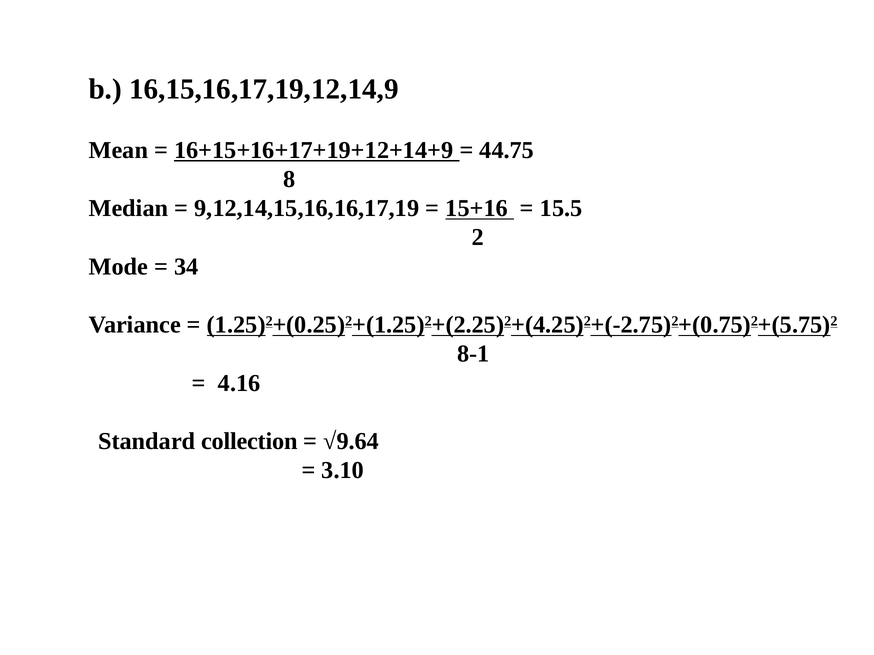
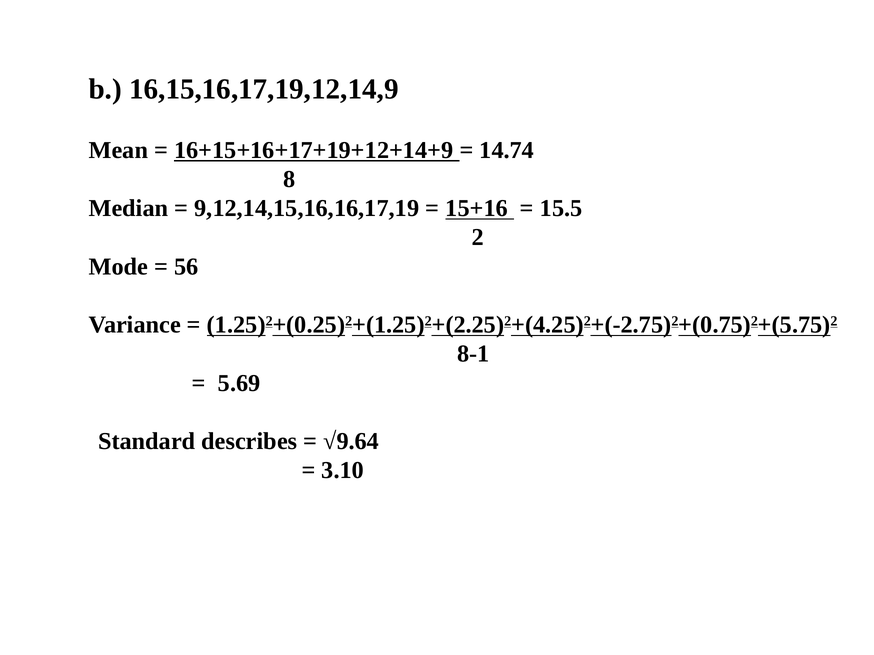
44.75: 44.75 -> 14.74 (507, 150)
34: 34 -> 56 (186, 267)
4.16: 4.16 -> 5.69 (239, 383)
collection: collection -> describes (249, 442)
